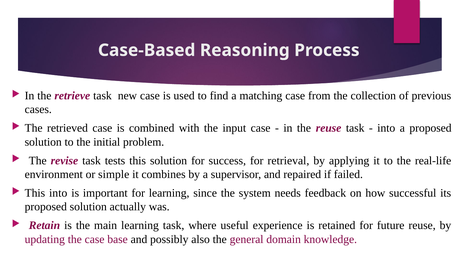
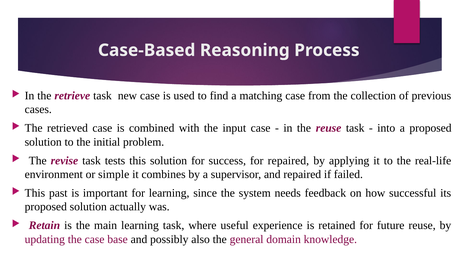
for retrieval: retrieval -> repaired (288, 160)
This into: into -> past (58, 193)
